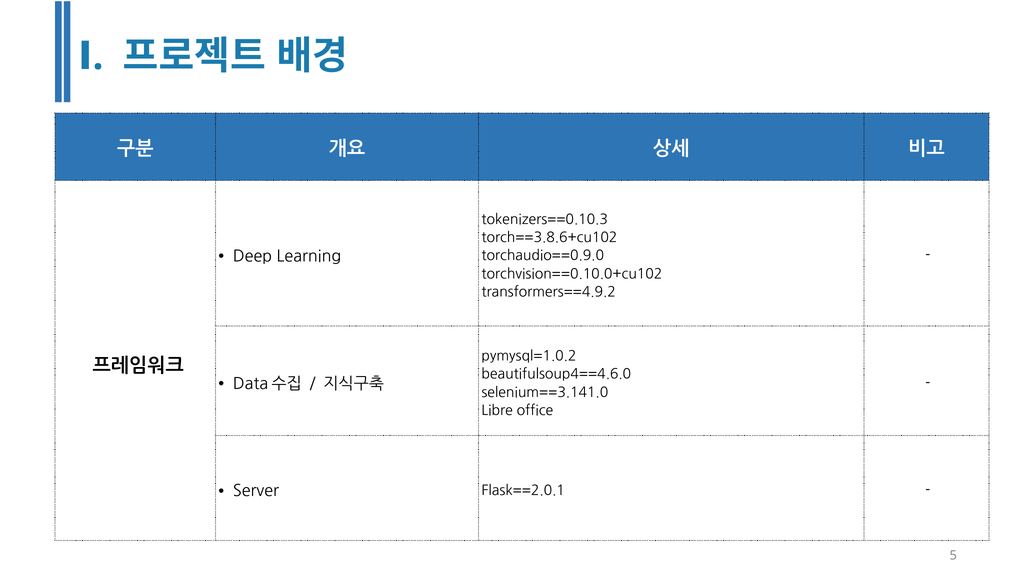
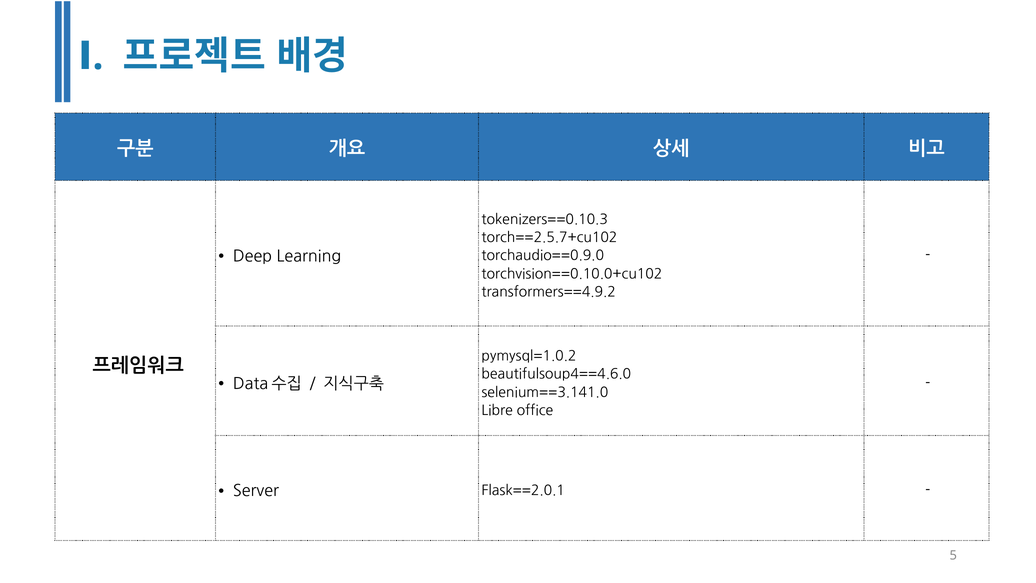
torch==3.8.6+cu102: torch==3.8.6+cu102 -> torch==2.5.7+cu102 (549, 238)
